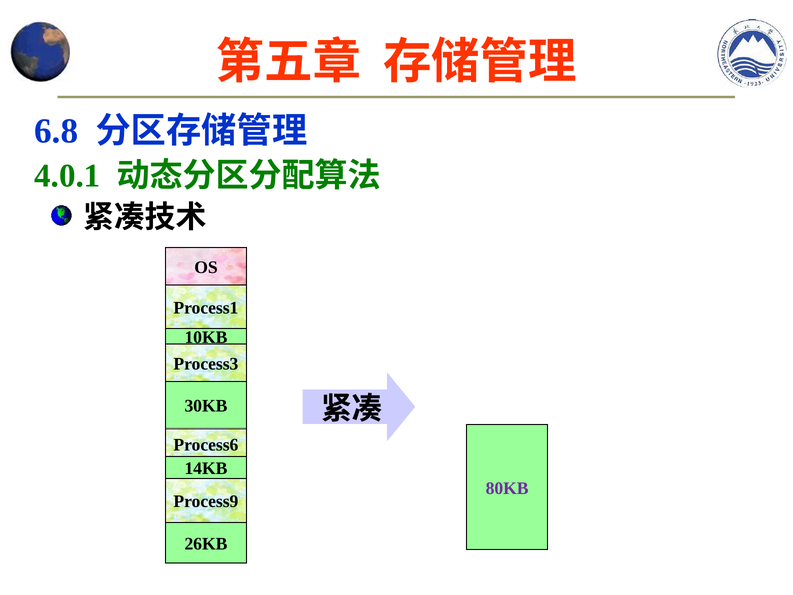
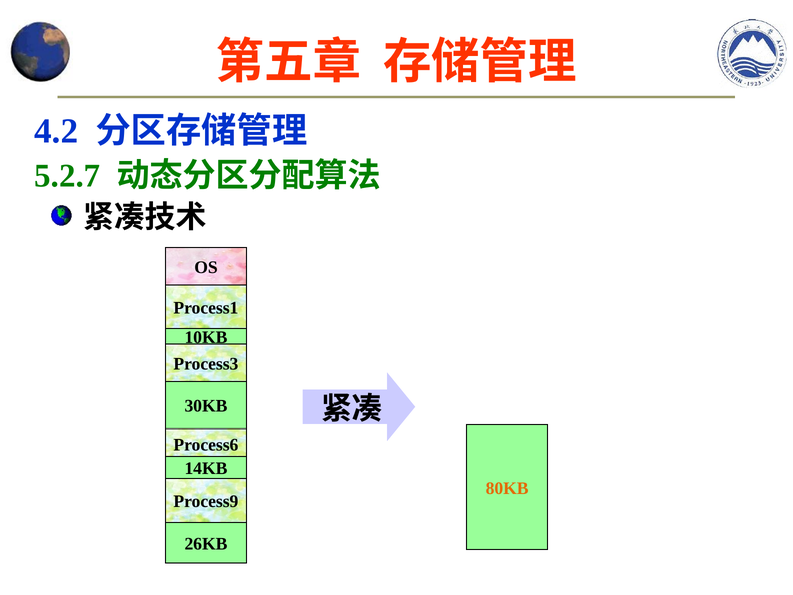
6.8: 6.8 -> 4.2 (56, 131)
4.0.1: 4.0.1 -> 5.2.7 (67, 176)
80KB colour: purple -> orange (507, 488)
